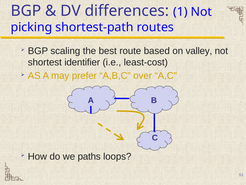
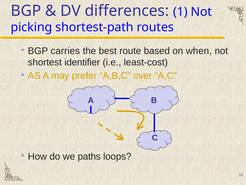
scaling: scaling -> carries (65, 51)
valley: valley -> when (199, 51)
